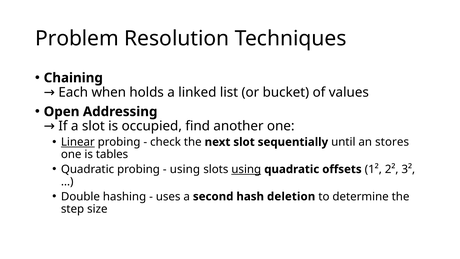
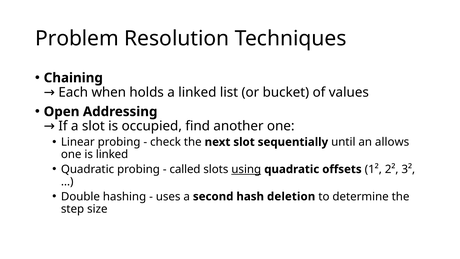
Linear underline: present -> none (78, 142)
stores: stores -> allows (392, 142)
is tables: tables -> linked (112, 154)
using: using -> called (185, 169)
